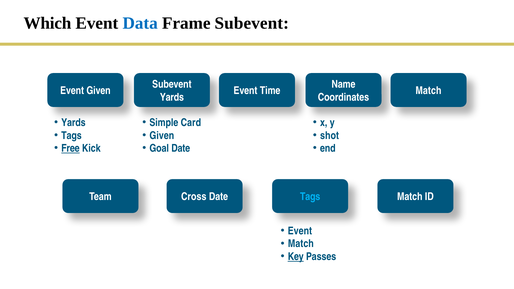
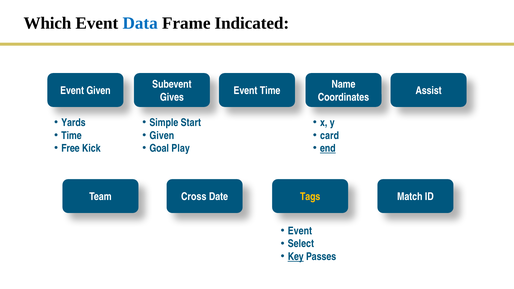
Frame Subevent: Subevent -> Indicated (252, 23)
Match: Match -> Assist (429, 91)
Yards: Yards -> Gives (172, 97)
Card: Card -> Start (191, 123)
Tags: Tags -> Time (71, 136)
shot: shot -> card (330, 136)
Free underline: present -> none (70, 148)
Goal Date: Date -> Play (181, 148)
end underline: none -> present (328, 148)
Tags colour: light blue -> yellow (310, 197)
Match: Match -> Select (301, 244)
